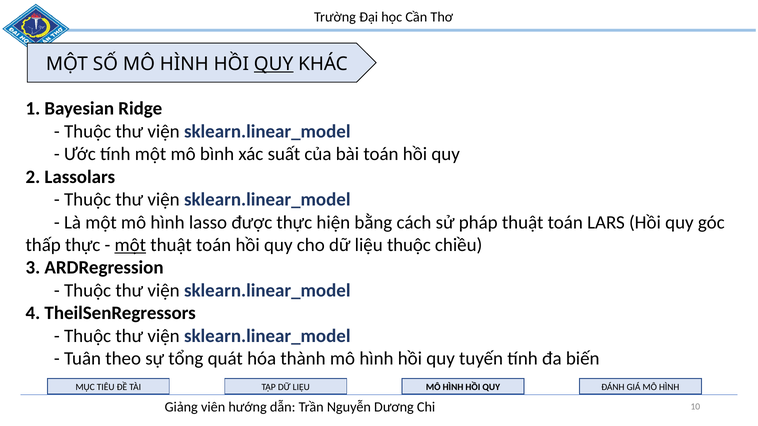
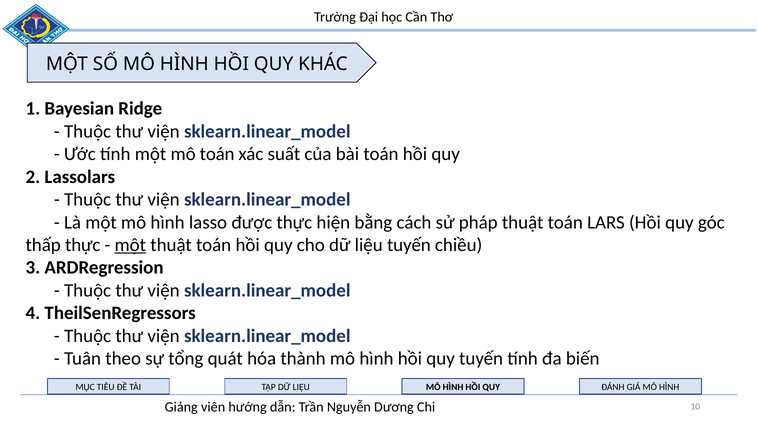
QUY underline: present -> none (274, 64)
mô bình: bình -> toán (217, 154)
liệu thuộc: thuộc -> tuyến (409, 245)
